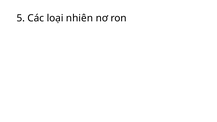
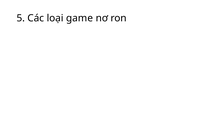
nhiên: nhiên -> game (79, 18)
